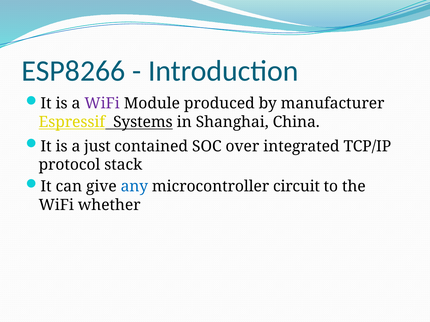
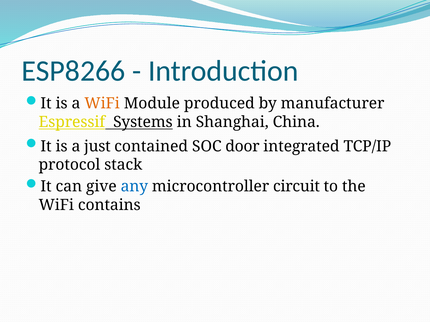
WiFi colour: purple -> orange (102, 104)
over: over -> door (242, 146)
whether: whether -> contains (109, 205)
